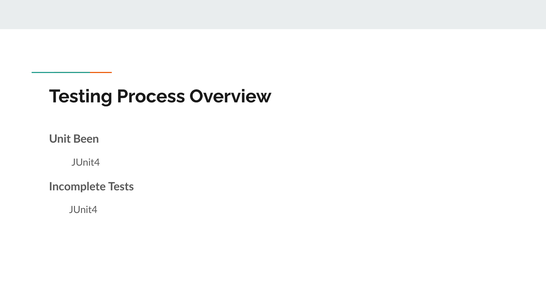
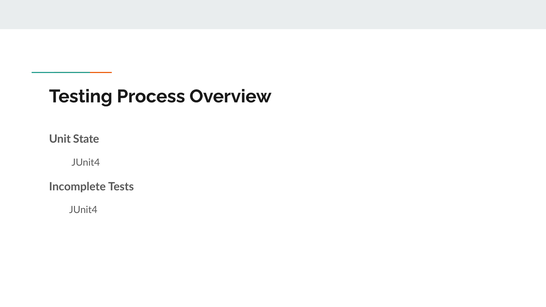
Been: Been -> State (86, 139)
